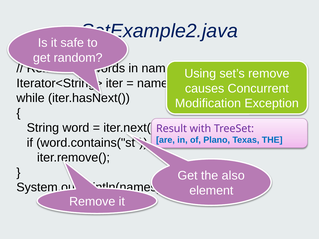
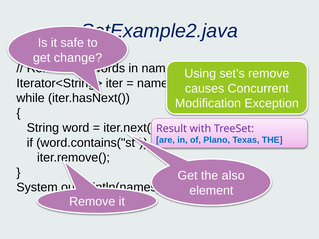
random: random -> change (78, 58)
